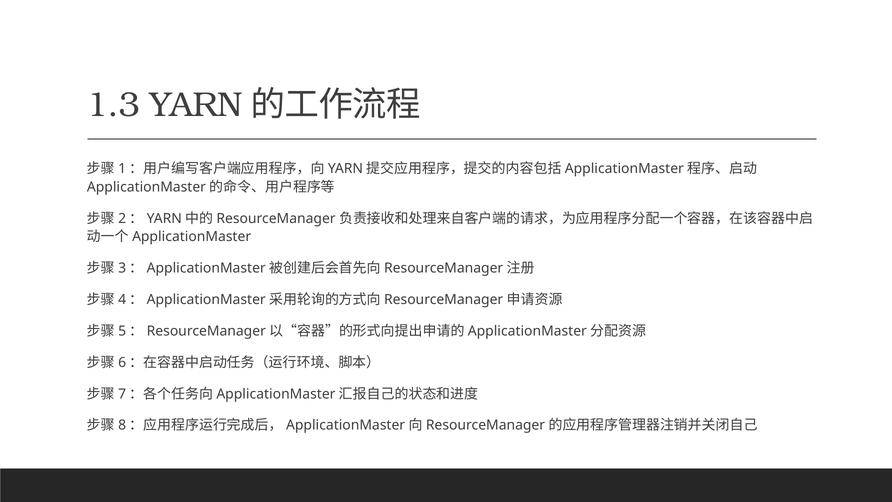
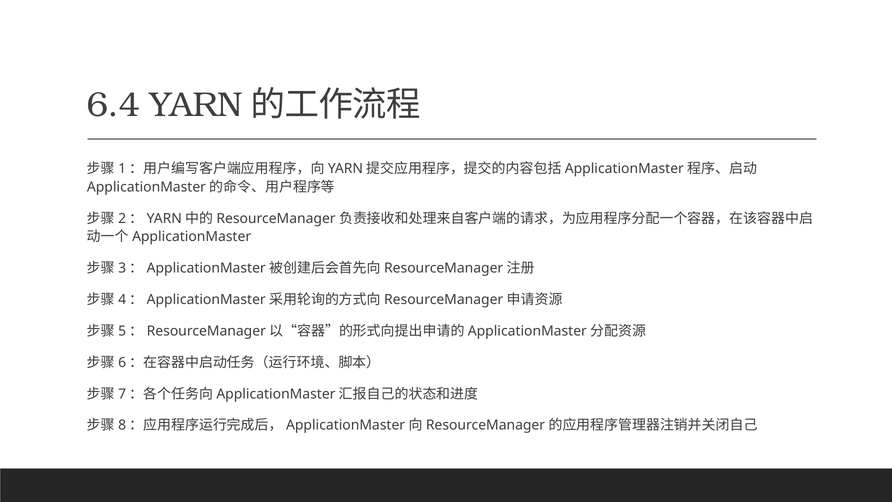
1.3: 1.3 -> 6.4 (113, 105)
